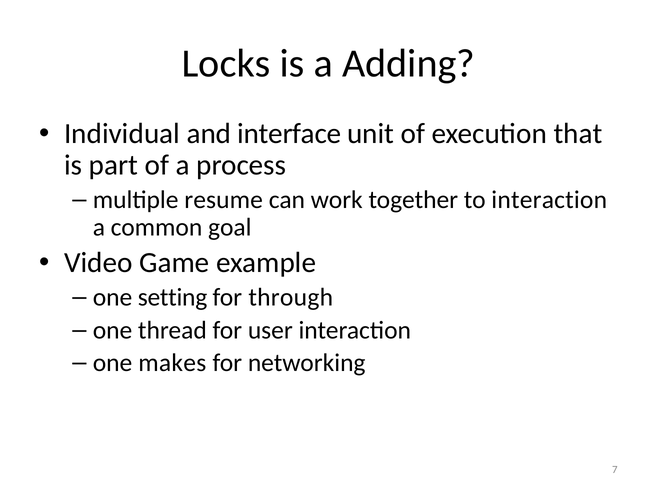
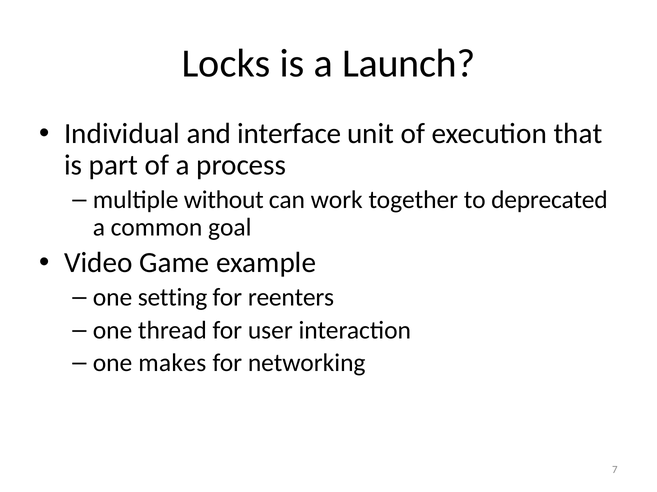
Adding: Adding -> Launch (409, 64)
resume: resume -> without (224, 200)
to interaction: interaction -> deprecated (549, 200)
through: through -> reenters (291, 298)
